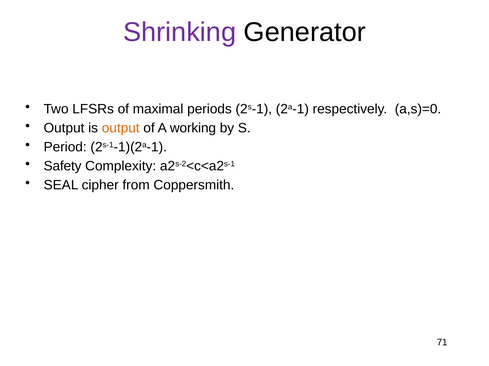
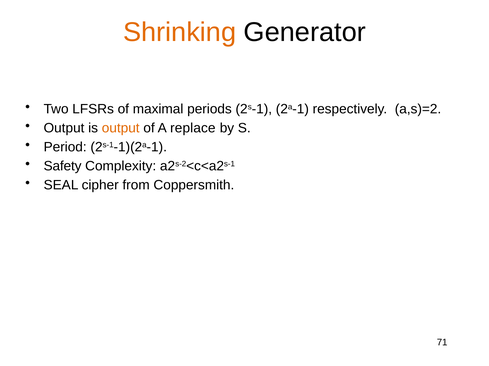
Shrinking colour: purple -> orange (180, 32)
a,s)=0: a,s)=0 -> a,s)=2 (418, 109)
working: working -> replace (193, 128)
